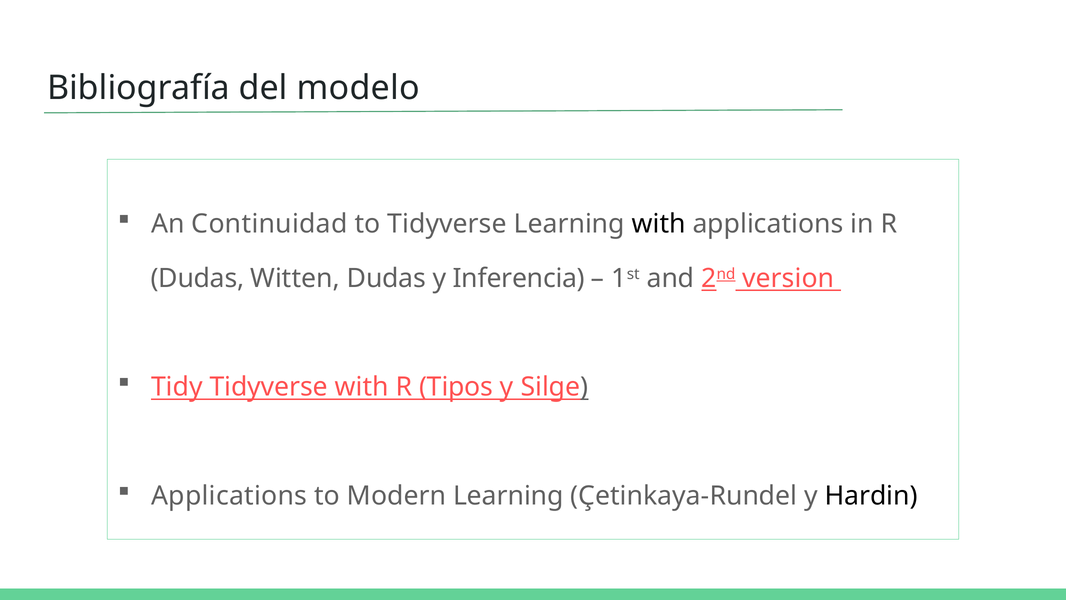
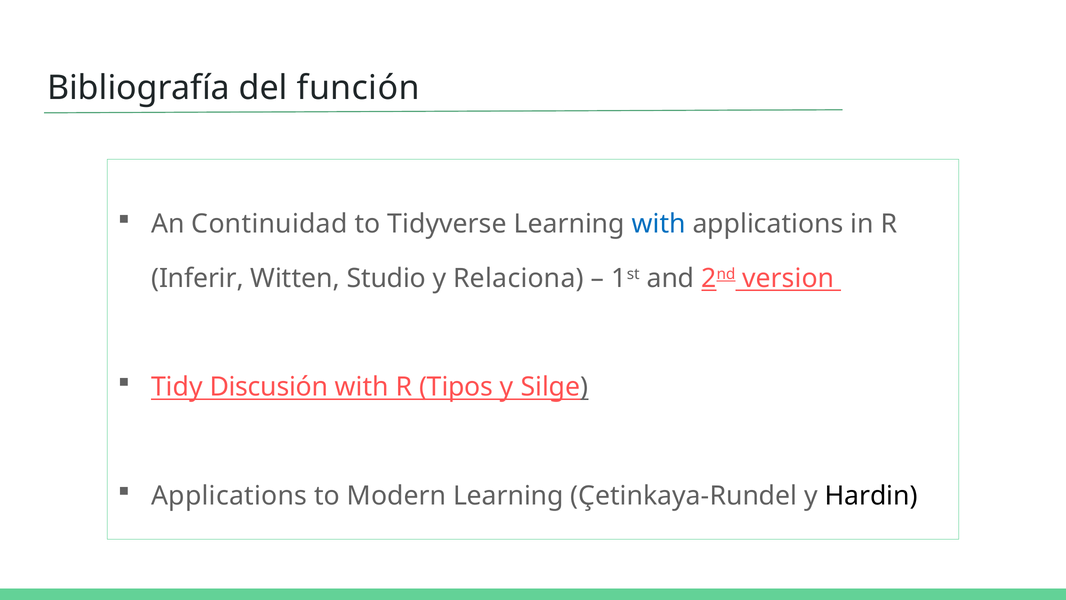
modelo: modelo -> función (358, 88)
with colour: black -> blue (659, 224)
Dudas: Dudas -> Inferir (197, 278)
Witten Dudas: Dudas -> Studio (386, 278)
Inferencia: Inferencia -> Relaciona (518, 278)
Tidy Tidyverse: Tidyverse -> Discusión (269, 387)
